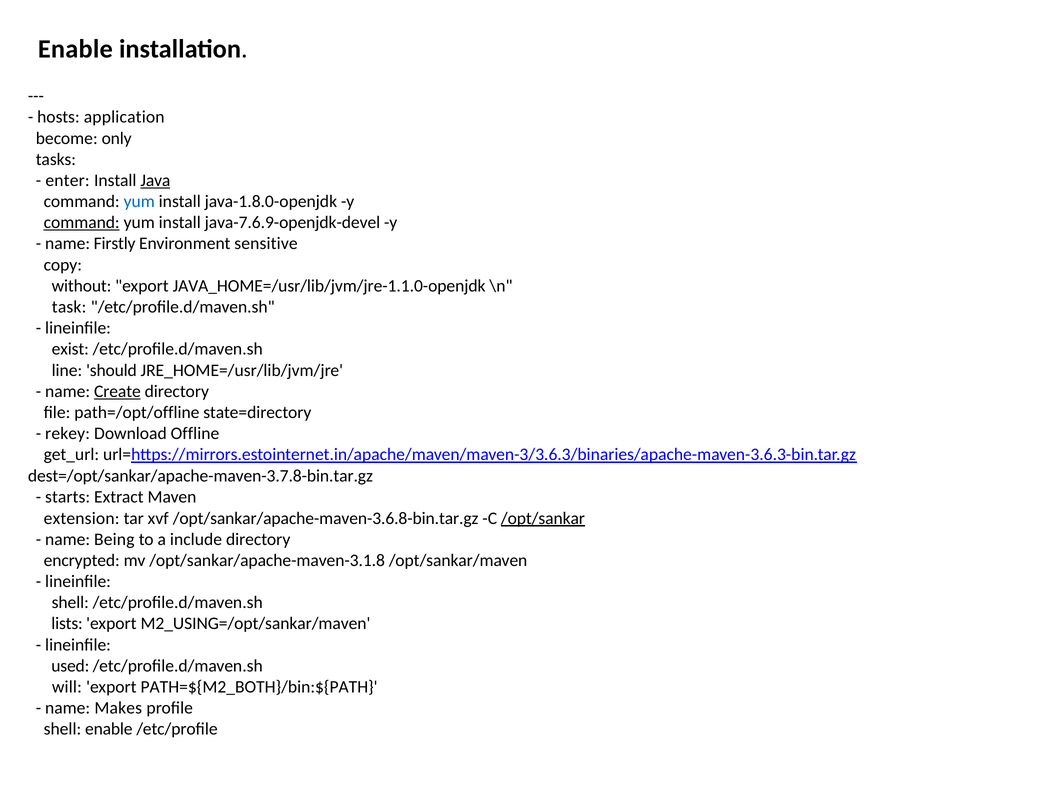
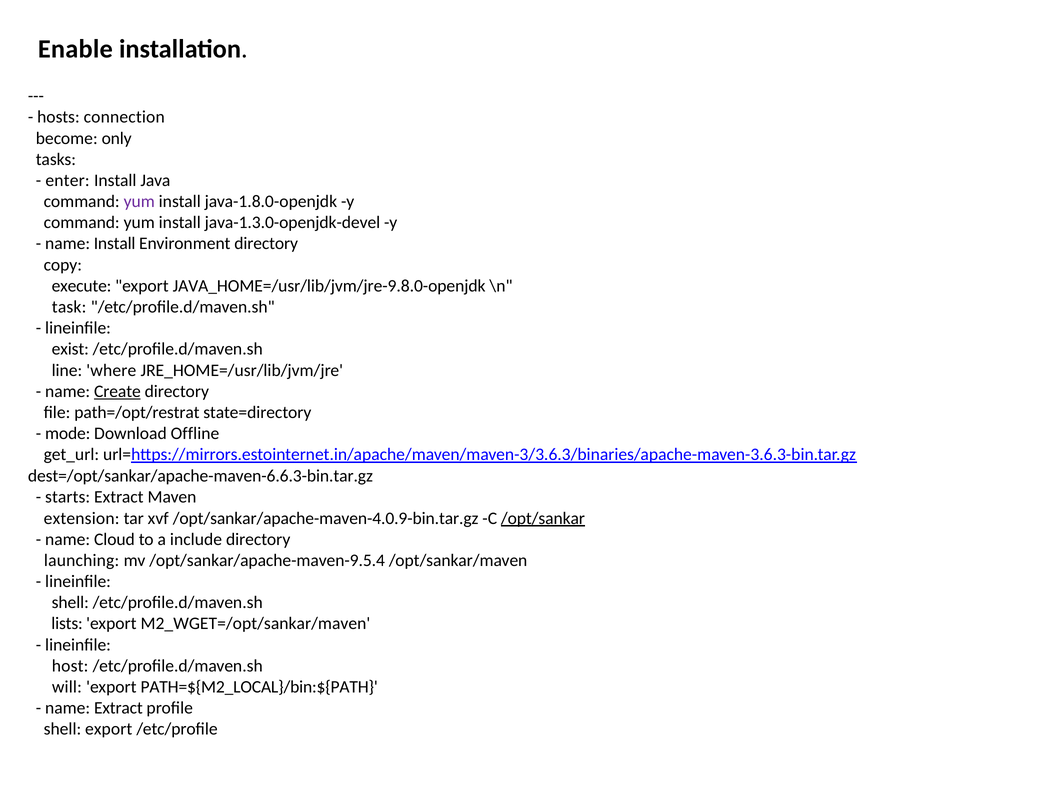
application: application -> connection (124, 117)
Java underline: present -> none (155, 180)
yum colour: blue -> purple (139, 201)
command underline: present -> none (82, 222)
java-7.6.9-openjdk-devel: java-7.6.9-openjdk-devel -> java-1.3.0-openjdk-devel (292, 222)
name Firstly: Firstly -> Install (115, 244)
Environment sensitive: sensitive -> directory (266, 244)
without: without -> execute (82, 286)
JAVA_HOME=/usr/lib/jvm/jre-1.1.0-openjdk: JAVA_HOME=/usr/lib/jvm/jre-1.1.0-openjdk -> JAVA_HOME=/usr/lib/jvm/jre-9.8.0-openjdk (329, 286)
should: should -> where (111, 370)
path=/opt/offline: path=/opt/offline -> path=/opt/restrat (137, 412)
rekey: rekey -> mode (68, 433)
dest=/opt/sankar/apache-maven-3.7.8-bin.tar.gz: dest=/opt/sankar/apache-maven-3.7.8-bin.tar.gz -> dest=/opt/sankar/apache-maven-6.6.3-bin.tar.gz (200, 476)
/opt/sankar/apache-maven-3.6.8-bin.tar.gz: /opt/sankar/apache-maven-3.6.8-bin.tar.gz -> /opt/sankar/apache-maven-4.0.9-bin.tar.gz (326, 518)
Being: Being -> Cloud (114, 539)
encrypted: encrypted -> launching (82, 560)
/opt/sankar/apache-maven-3.1.8: /opt/sankar/apache-maven-3.1.8 -> /opt/sankar/apache-maven-9.5.4 (267, 560)
M2_USING=/opt/sankar/maven: M2_USING=/opt/sankar/maven -> M2_WGET=/opt/sankar/maven (255, 623)
used: used -> host (70, 665)
PATH=${M2_BOTH}/bin:${PATH: PATH=${M2_BOTH}/bin:${PATH -> PATH=${M2_LOCAL}/bin:${PATH (259, 687)
name Makes: Makes -> Extract (118, 708)
shell enable: enable -> export (109, 729)
